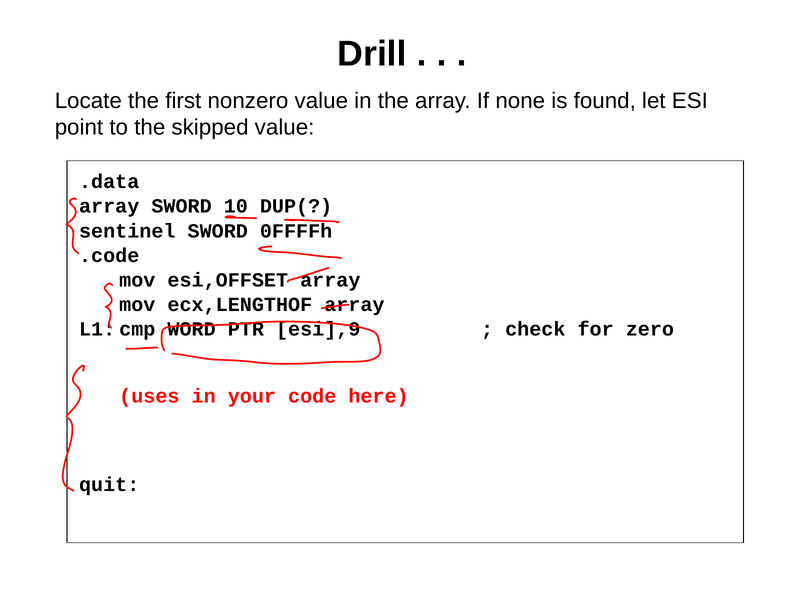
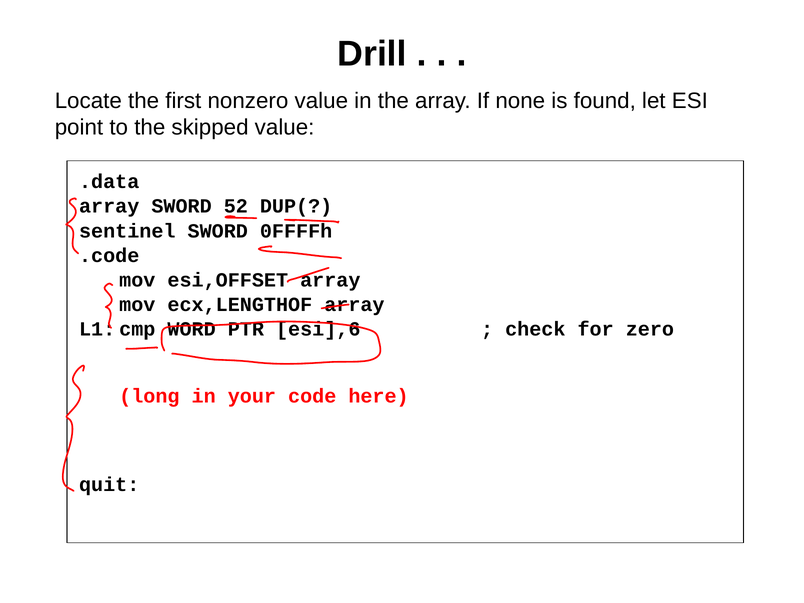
10: 10 -> 52 (236, 206)
esi],9: esi],9 -> esi],6 (318, 329)
uses: uses -> long (149, 396)
